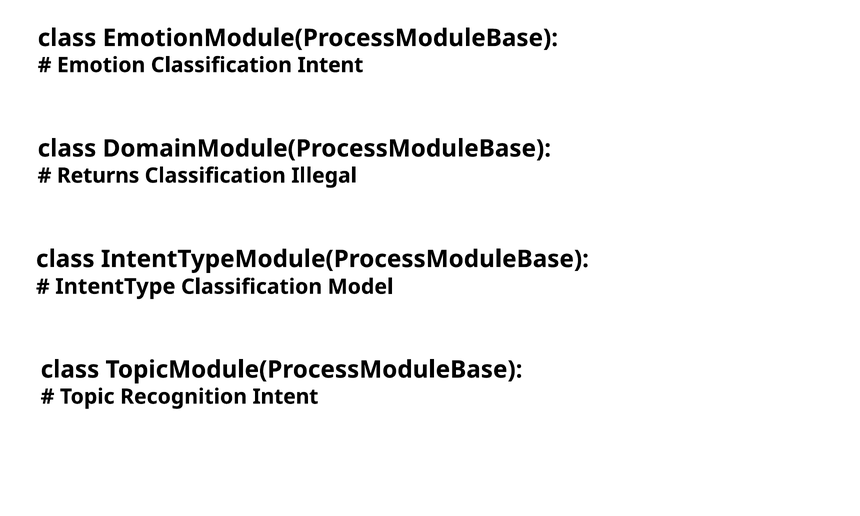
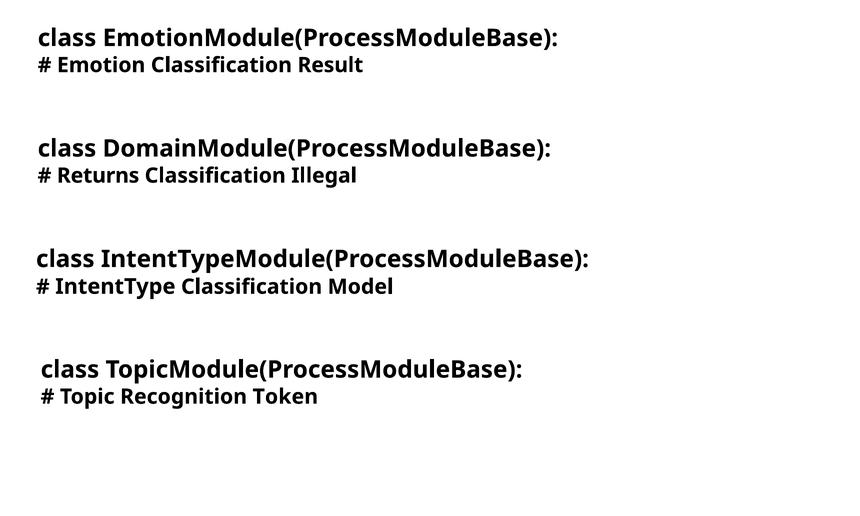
Classification Intent: Intent -> Result (330, 65)
Recognition Intent: Intent -> Token (285, 397)
